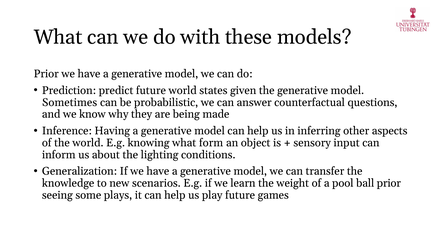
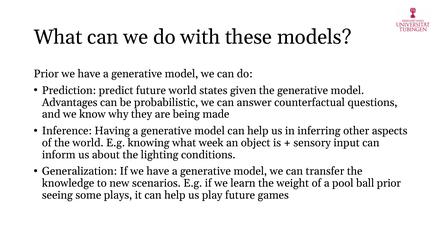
Sometimes: Sometimes -> Advantages (70, 102)
form: form -> week (211, 143)
